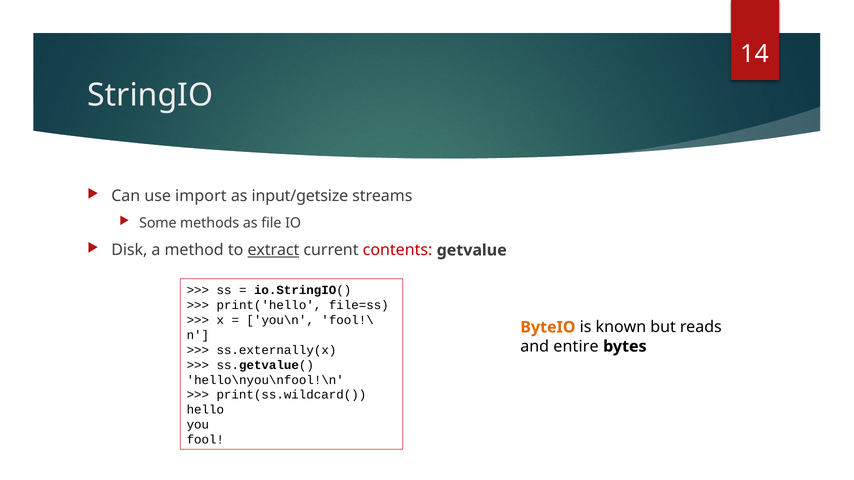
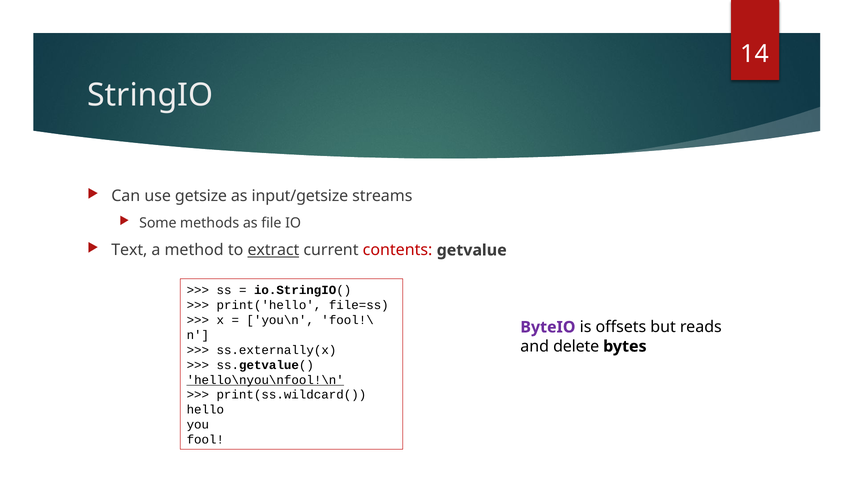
import: import -> getsize (201, 196)
Disk: Disk -> Text (129, 250)
ByteIO colour: orange -> purple (548, 327)
known: known -> offsets (621, 327)
entire: entire -> delete (576, 347)
hello\nyou\nfool!\n underline: none -> present (265, 380)
